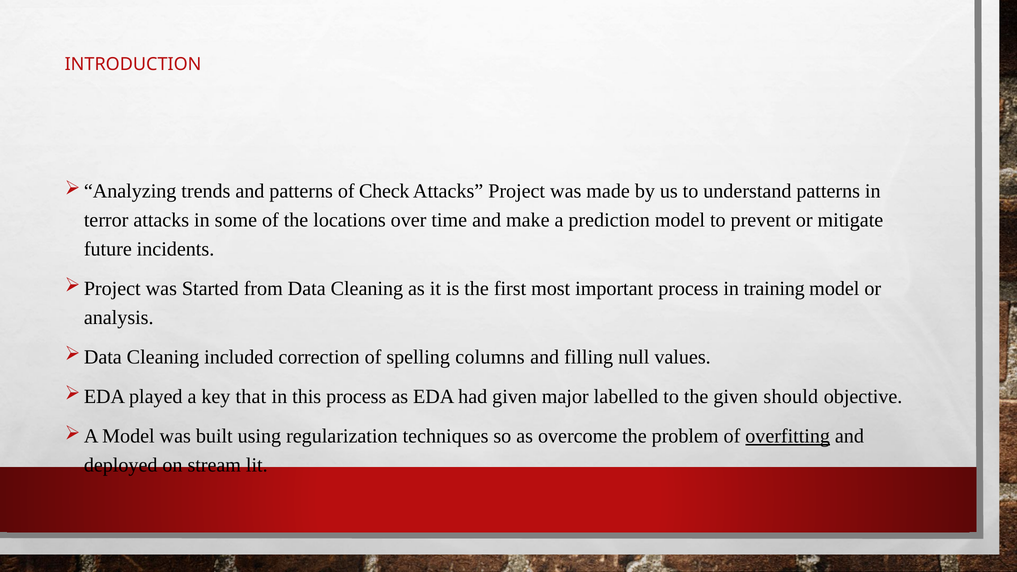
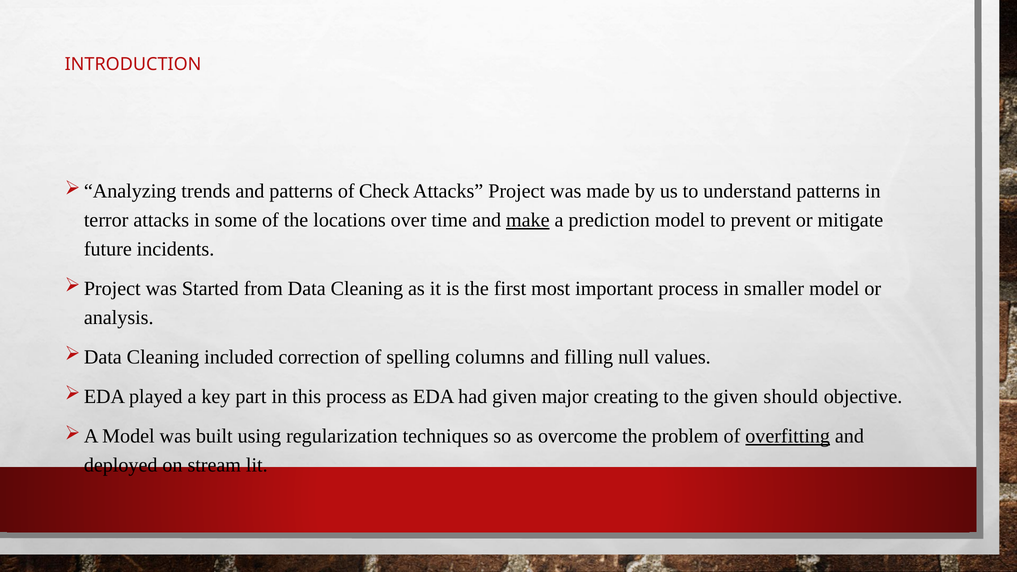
make underline: none -> present (528, 220)
training: training -> smaller (774, 289)
that: that -> part (251, 397)
labelled: labelled -> creating (626, 397)
